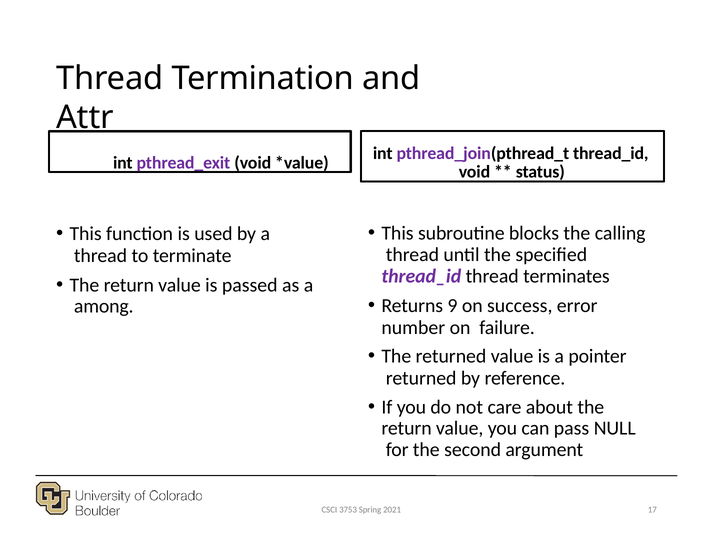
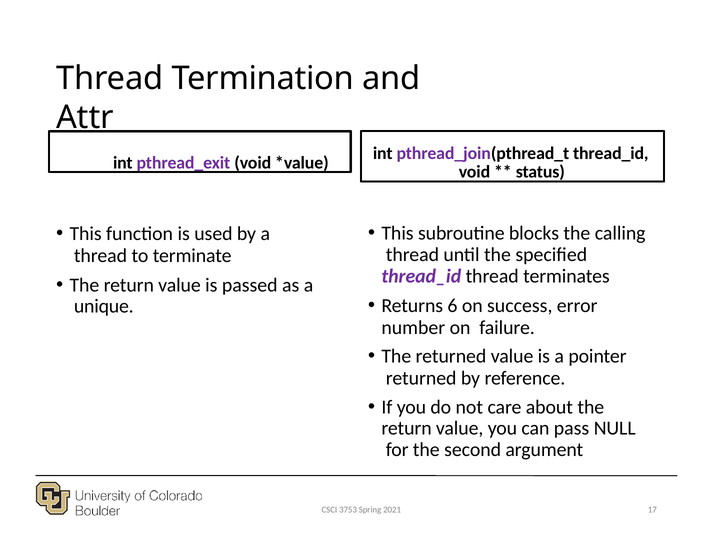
9: 9 -> 6 (452, 306)
among: among -> unique (104, 306)
